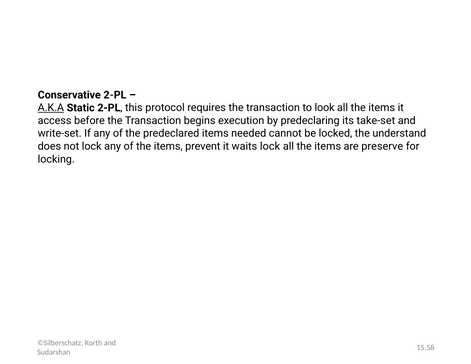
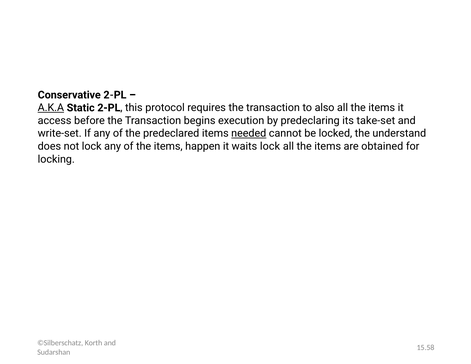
look: look -> also (325, 108)
needed underline: none -> present (249, 133)
prevent: prevent -> happen (203, 146)
preserve: preserve -> obtained (382, 146)
